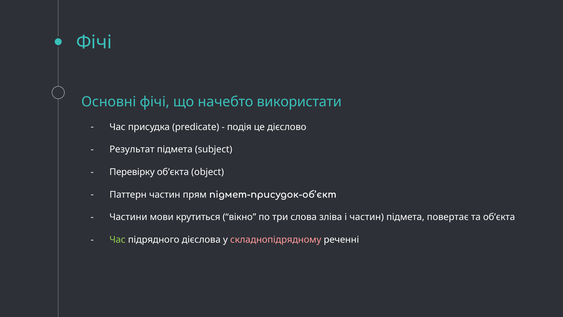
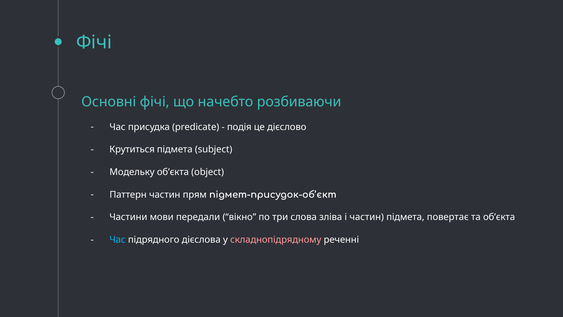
використати: використати -> розбиваючи (299, 102)
Результат: Результат -> Крутиться (132, 149)
Перевірку: Перевірку -> Модельку (132, 172)
крутиться: крутиться -> передали (198, 217)
Час colour: light green -> light blue (117, 240)
